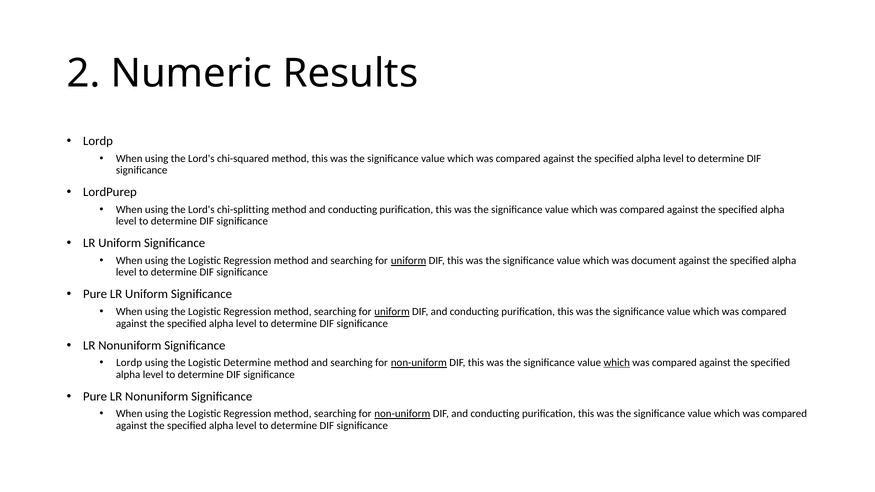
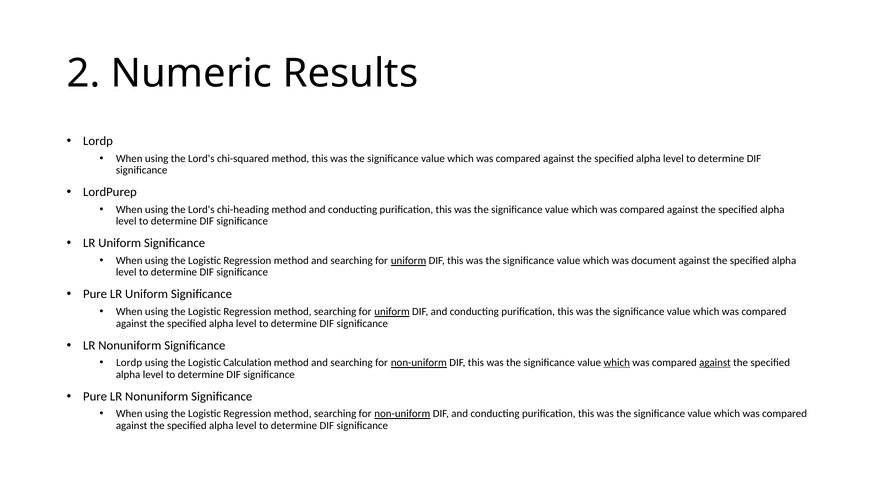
chi-splitting: chi-splitting -> chi-heading (243, 210)
Logistic Determine: Determine -> Calculation (247, 363)
against underline: none -> present (715, 363)
